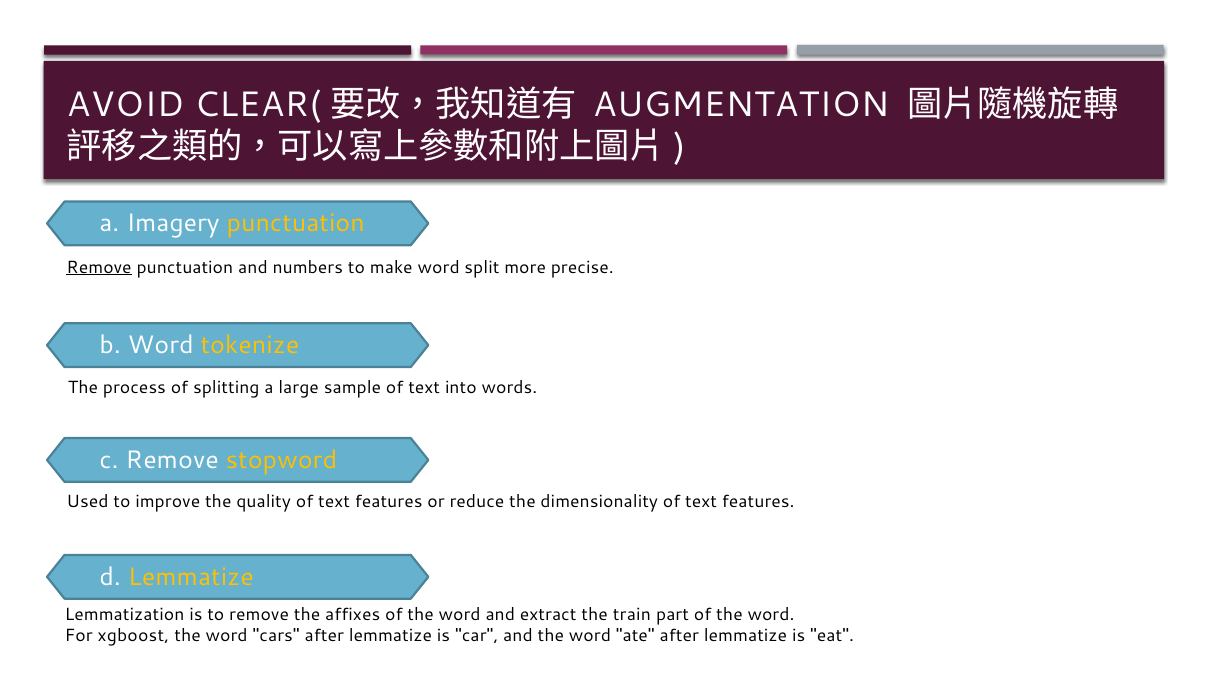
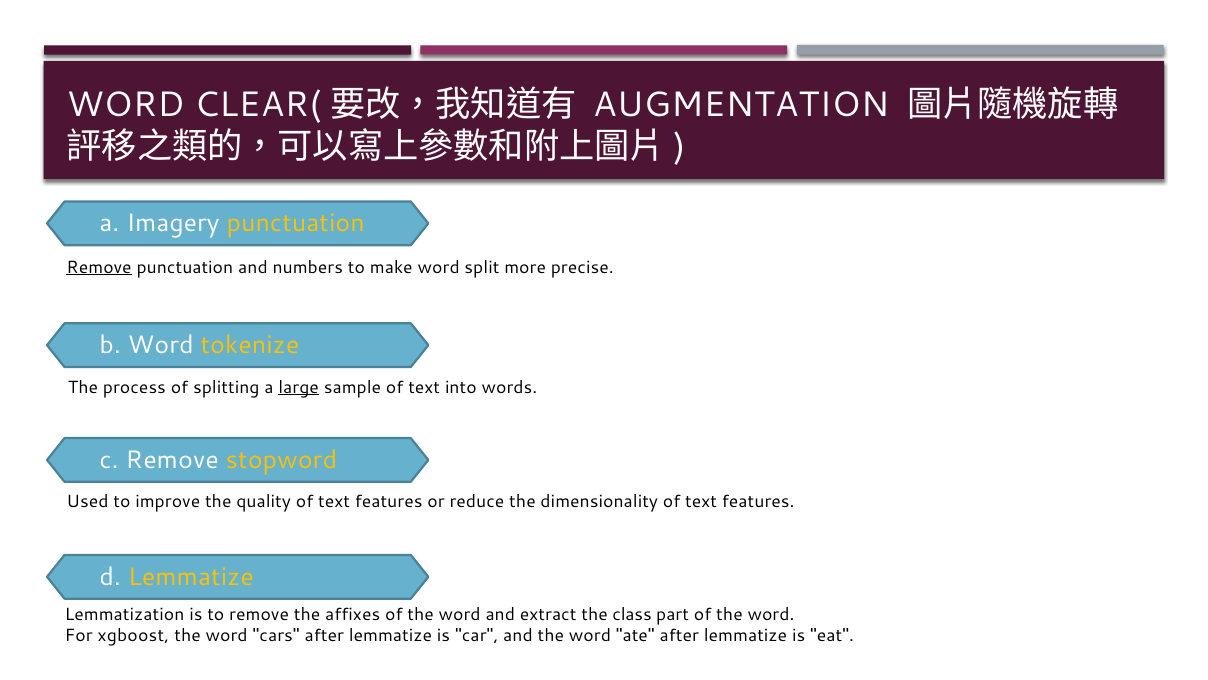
AVOID: AVOID -> WORD (126, 105)
large underline: none -> present (299, 387)
train: train -> class (632, 614)
